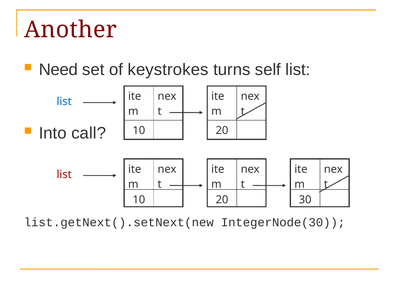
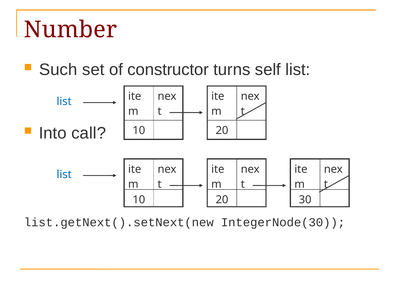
Another: Another -> Number (70, 30)
Need: Need -> Such (58, 70)
keystrokes: keystrokes -> constructor (168, 70)
list colour: red -> blue (64, 175)
